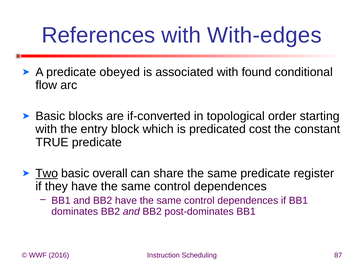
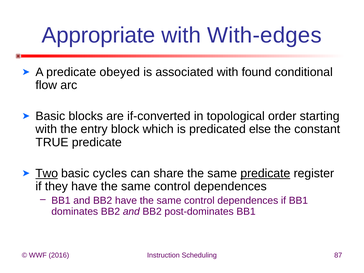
References: References -> Appropriate (98, 35)
cost: cost -> else (260, 129)
overall: overall -> cycles (110, 173)
predicate underline: none -> present (265, 173)
